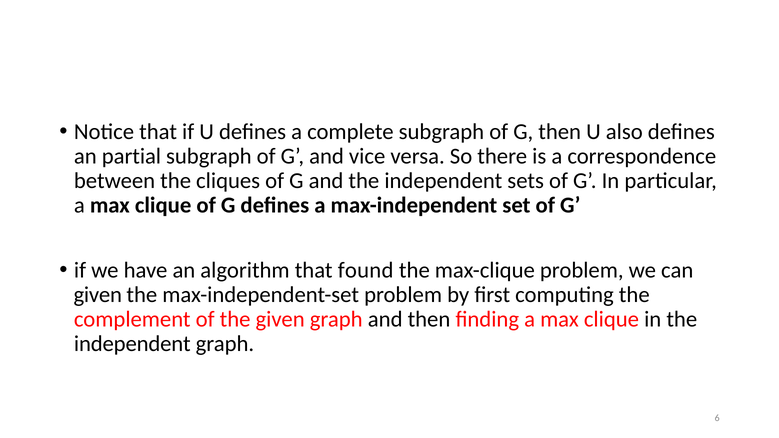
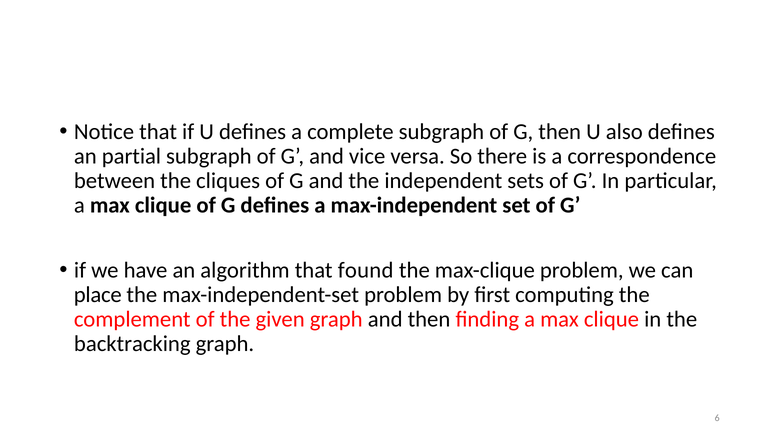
given: given -> place (98, 295)
independent: independent -> backtracking (132, 344)
